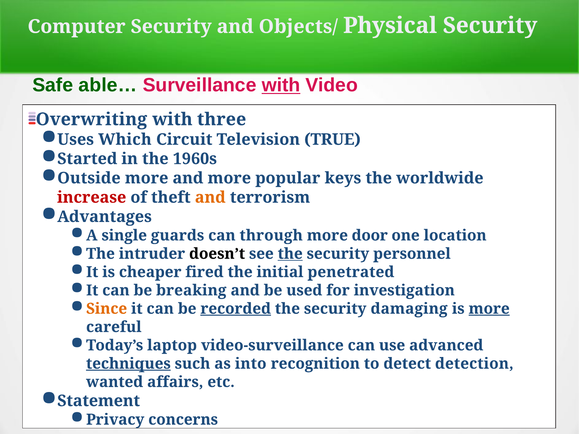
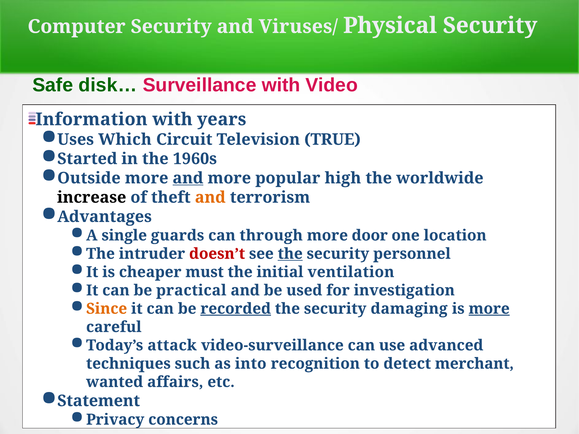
Objects/: Objects/ -> Viruses/ (298, 27)
able…: able… -> disk… (108, 85)
with underline: present -> none (281, 85)
Overwriting: Overwriting -> Information (91, 119)
three: three -> years (222, 119)
and underline: none -> present (188, 178)
keys: keys -> high (343, 178)
increase colour: red -> black (92, 197)
doesn’t colour: black -> red (217, 254)
fired: fired -> must (205, 272)
penetrated: penetrated -> ventilation (351, 272)
breaking: breaking -> practical (191, 291)
laptop: laptop -> attack (172, 346)
techniques underline: present -> none (128, 364)
detection: detection -> merchant (474, 364)
